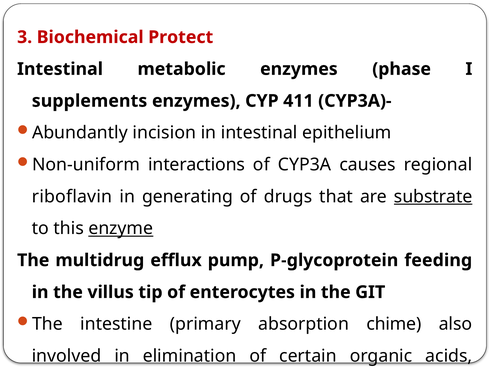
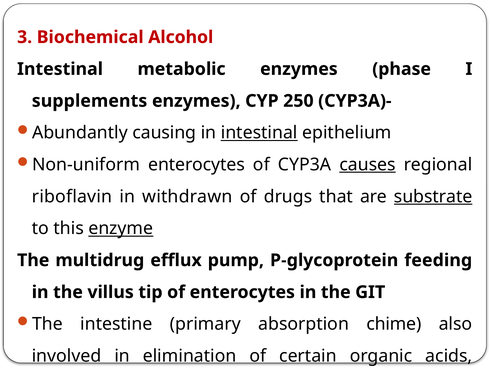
Protect: Protect -> Alcohol (181, 37)
411: 411 -> 250 (298, 101)
incision: incision -> causing (164, 133)
intestinal underline: none -> present (259, 133)
Non-uniform interactions: interactions -> enterocytes (197, 164)
causes underline: none -> present (368, 164)
generating: generating -> withdrawn (187, 196)
